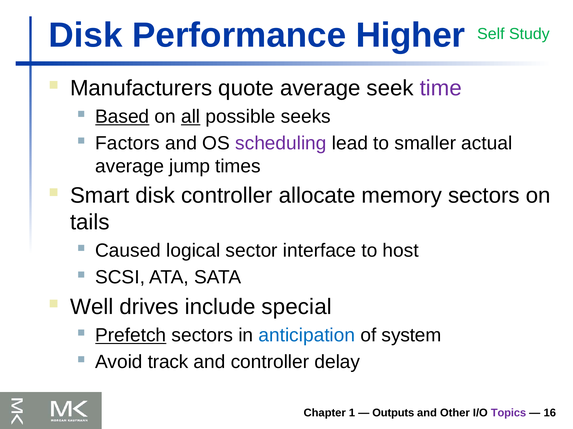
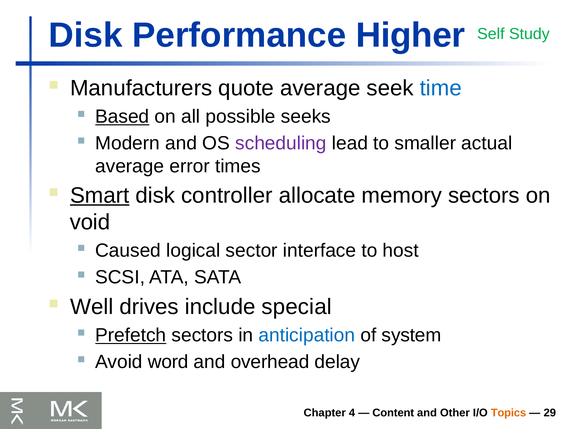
time colour: purple -> blue (441, 88)
all underline: present -> none (191, 117)
Factors: Factors -> Modern (128, 143)
jump: jump -> error (190, 166)
Smart underline: none -> present (100, 196)
tails: tails -> void (90, 223)
track: track -> word (168, 363)
and controller: controller -> overhead (270, 363)
1: 1 -> 4 (352, 414)
Outputs: Outputs -> Content (393, 414)
Topics colour: purple -> orange (508, 414)
16: 16 -> 29 (550, 414)
